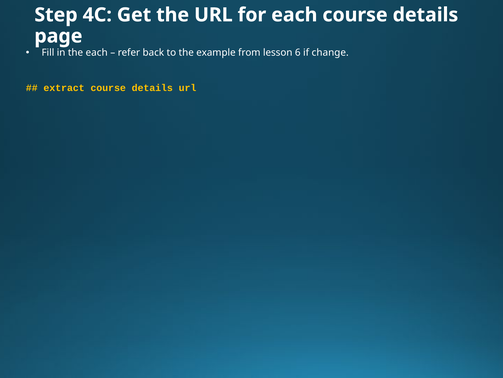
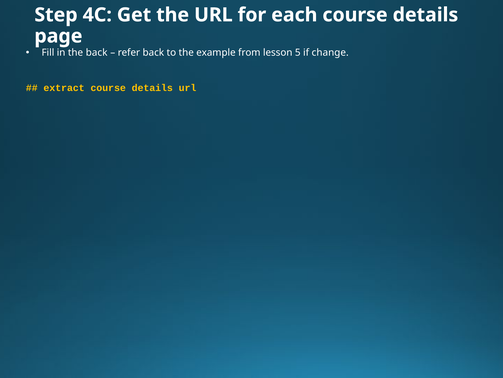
the each: each -> back (97, 53)
6: 6 -> 5 (298, 53)
